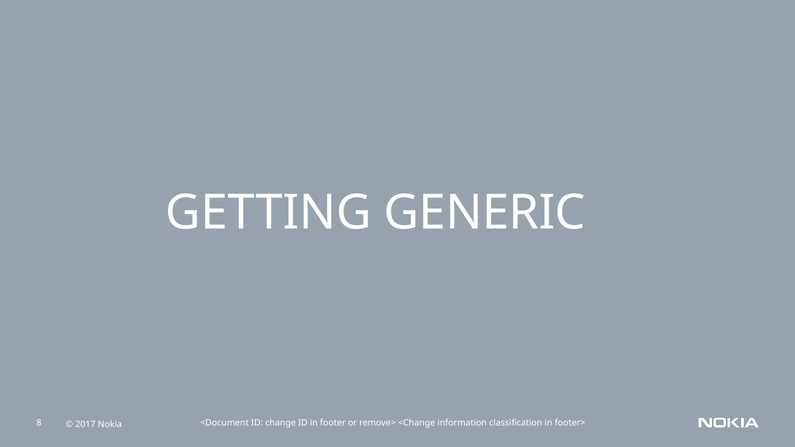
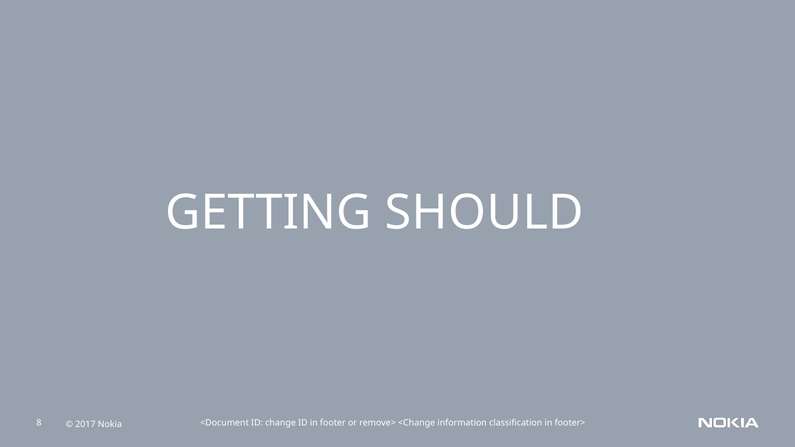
GENERIC: GENERIC -> SHOULD (484, 213)
